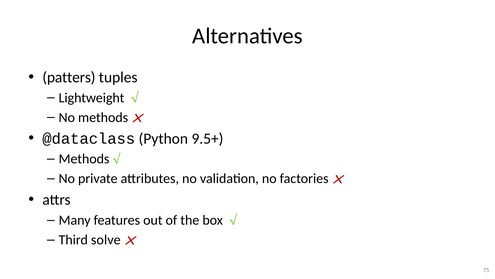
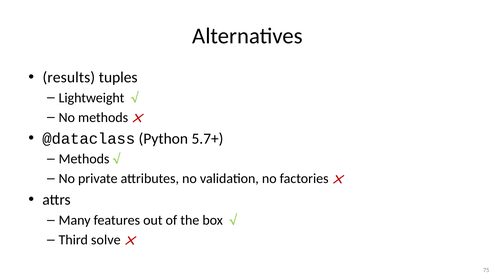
patters: patters -> results (69, 77)
9.5+: 9.5+ -> 5.7+ (207, 138)
